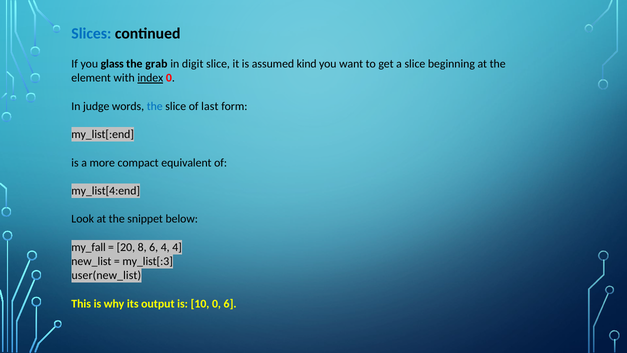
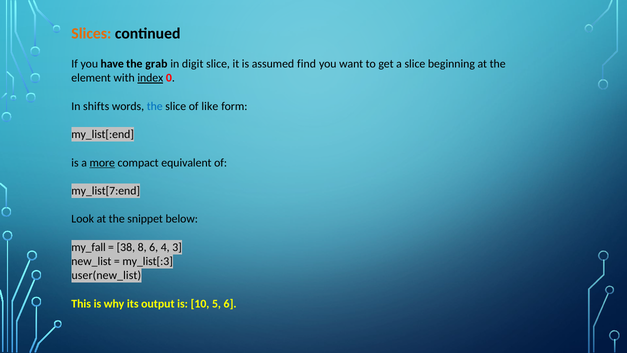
Slices colour: blue -> orange (91, 33)
glass: glass -> have (112, 64)
kind: kind -> find (307, 64)
judge: judge -> shifts (96, 106)
last: last -> like (210, 106)
more underline: none -> present (102, 162)
my_list[4:end: my_list[4:end -> my_list[7:end (106, 191)
20: 20 -> 38 (126, 247)
4 4: 4 -> 3 (177, 247)
10 0: 0 -> 5 (217, 304)
